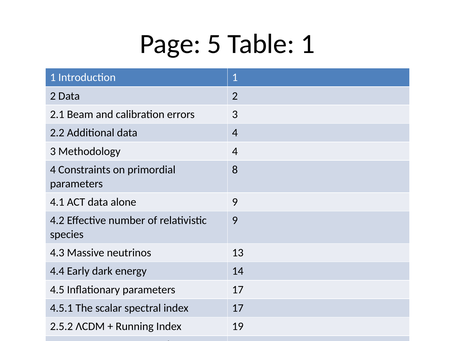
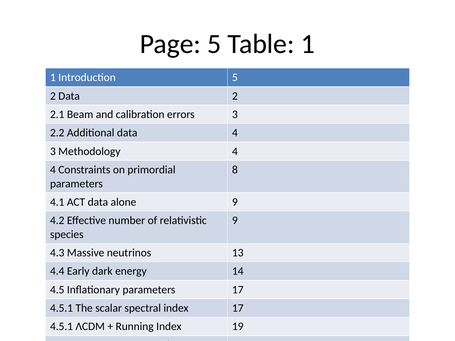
Introduction 1: 1 -> 5 (235, 78)
2.5.2: 2.5.2 -> 4.5.1 (62, 327)
